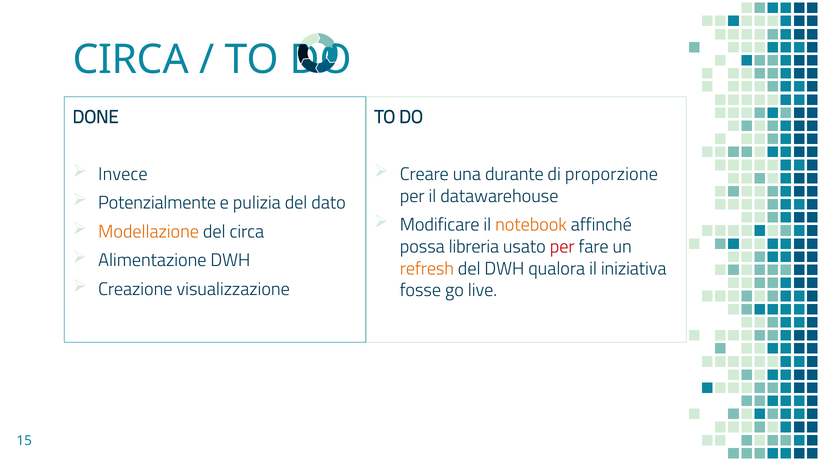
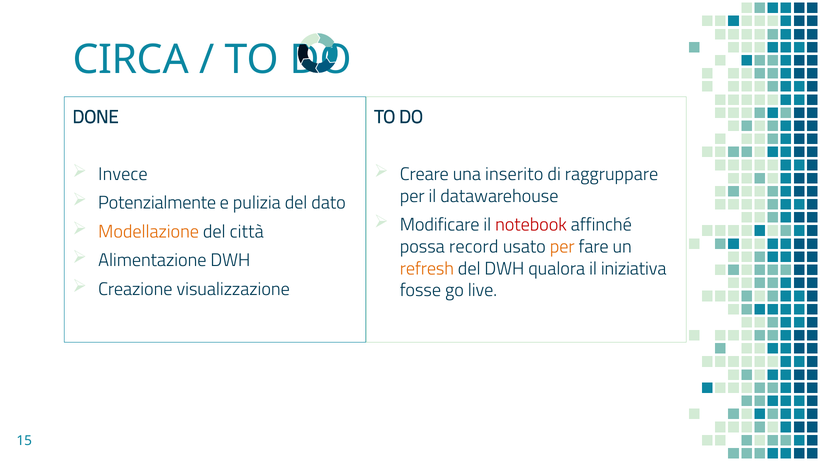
durante: durante -> inserito (514, 174)
proporzione: proporzione -> raggruppare (612, 174)
notebook colour: orange -> red (531, 225)
del circa: circa -> città (247, 232)
libreria: libreria -> record (474, 247)
per colour: red -> orange (562, 247)
